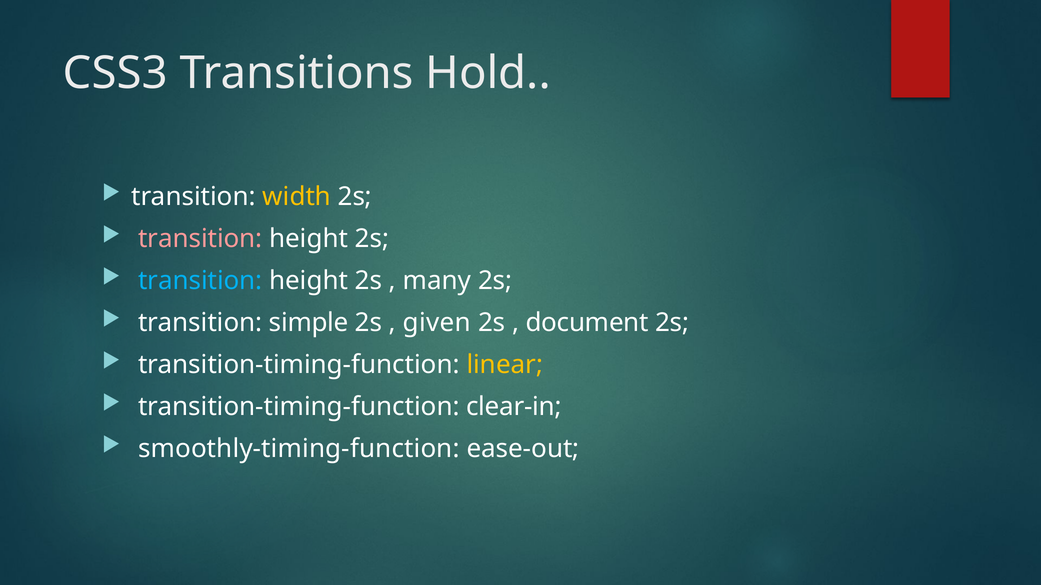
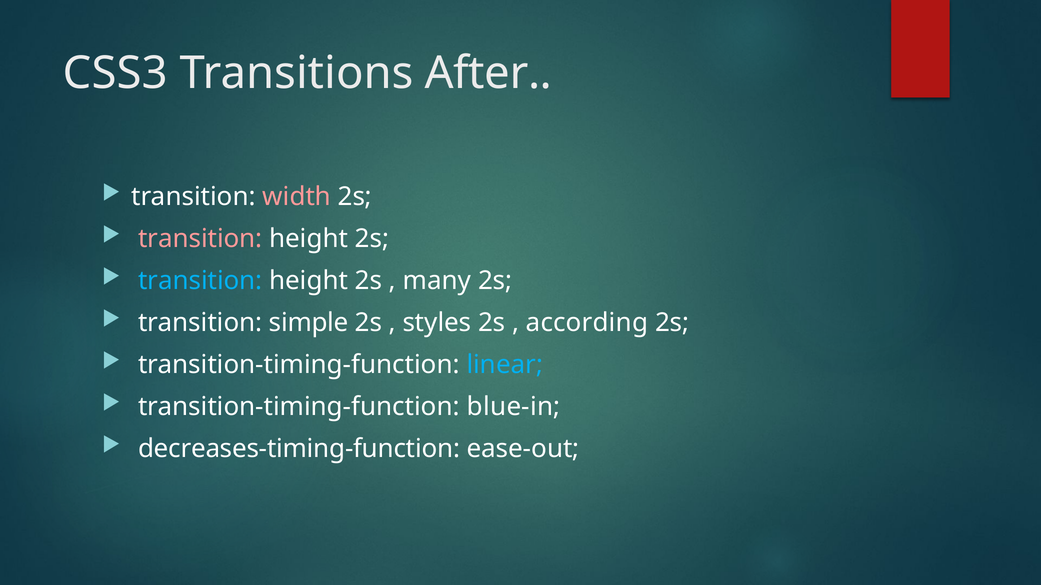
Hold: Hold -> After (488, 73)
width colour: yellow -> pink (297, 197)
given: given -> styles (437, 323)
document: document -> according (587, 323)
linear colour: yellow -> light blue (505, 365)
clear-in: clear-in -> blue-in (514, 407)
smoothly-timing-function: smoothly-timing-function -> decreases-timing-function (299, 449)
